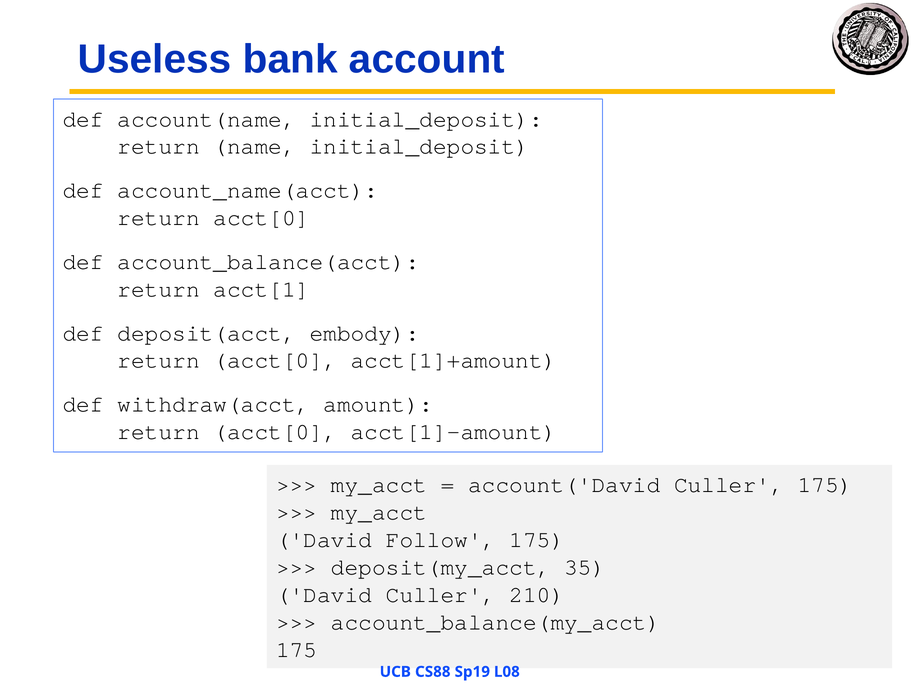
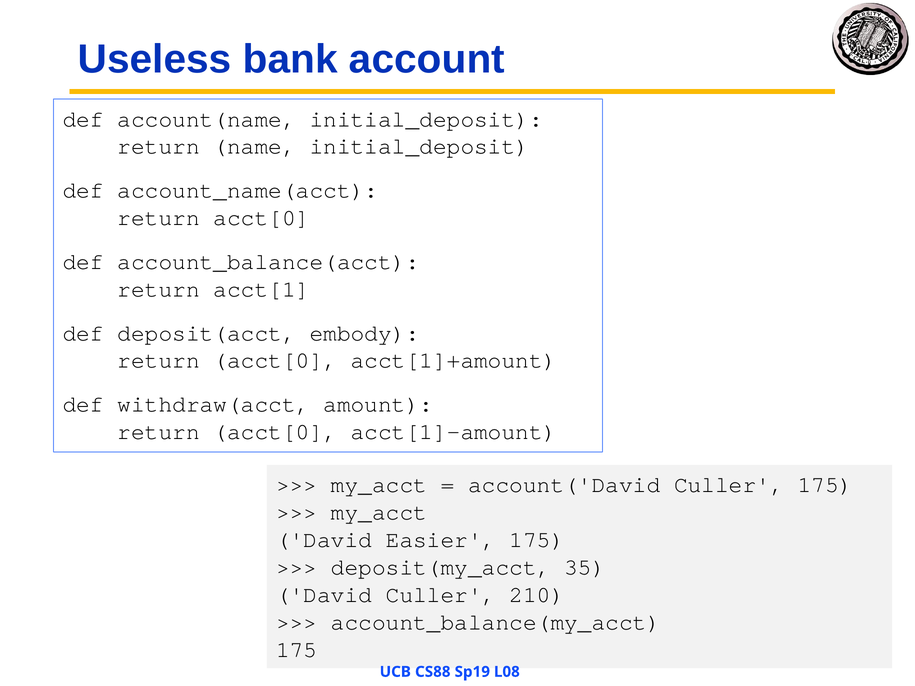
Follow: Follow -> Easier (441, 540)
